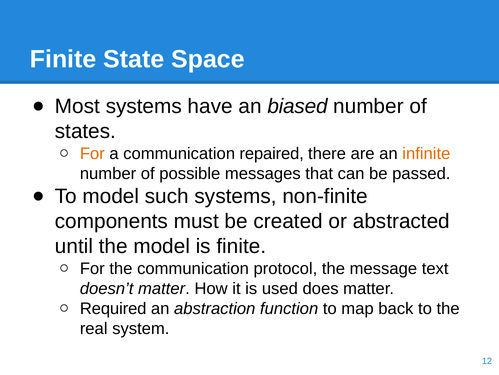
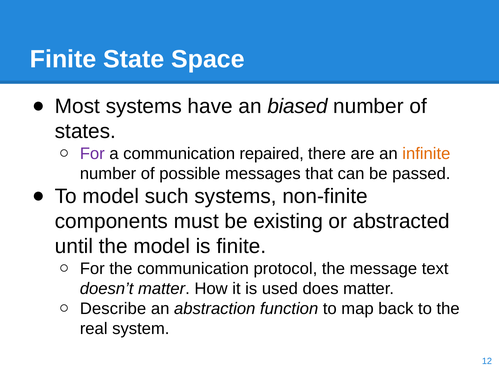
For colour: orange -> purple (92, 153)
created: created -> existing (288, 221)
Required: Required -> Describe (113, 308)
